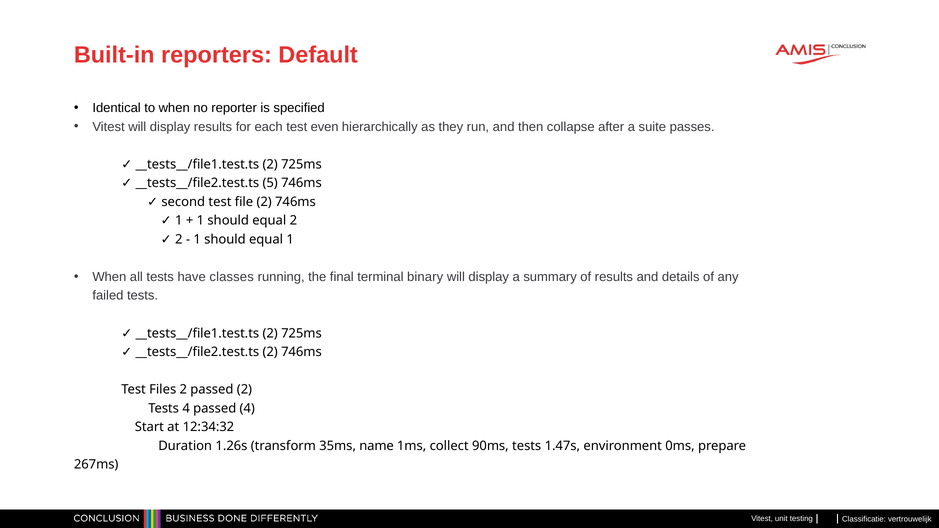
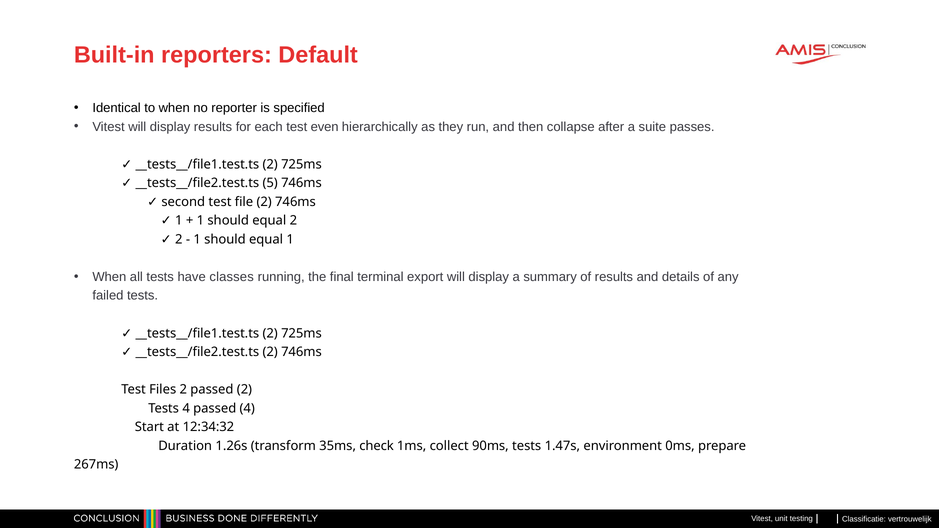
binary: binary -> export (425, 277)
name: name -> check (377, 446)
